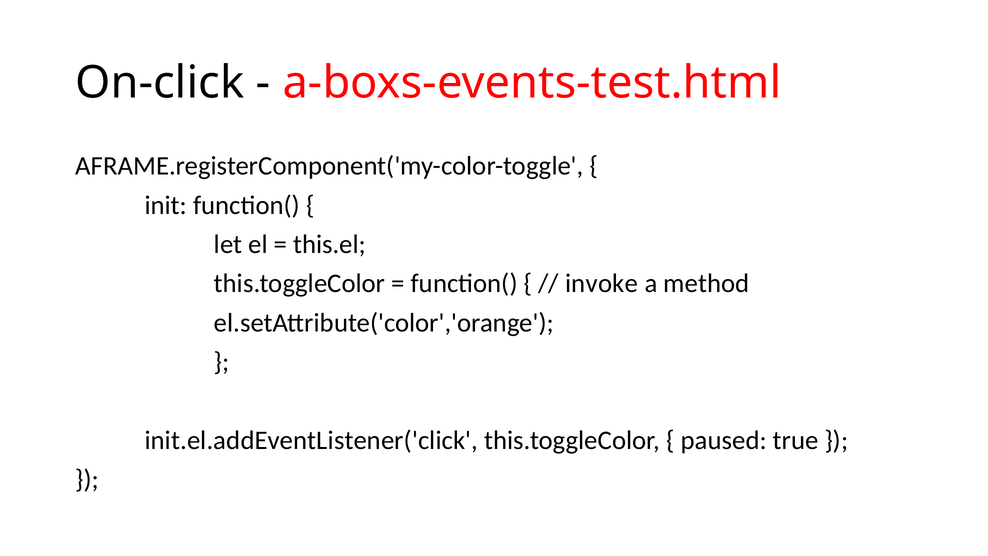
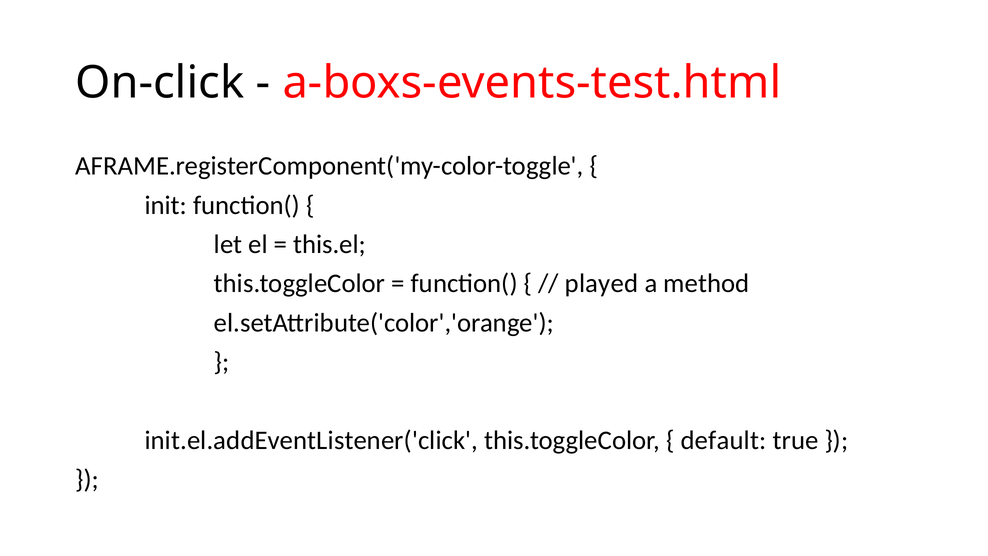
invoke: invoke -> played (602, 283)
paused: paused -> default (724, 440)
